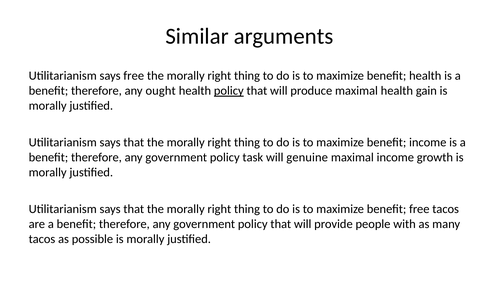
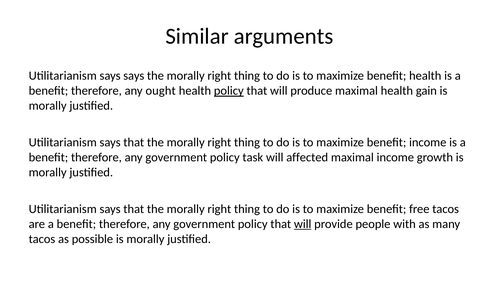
says free: free -> says (134, 76)
genuine: genuine -> affected (307, 157)
will underline: none -> present (303, 224)
